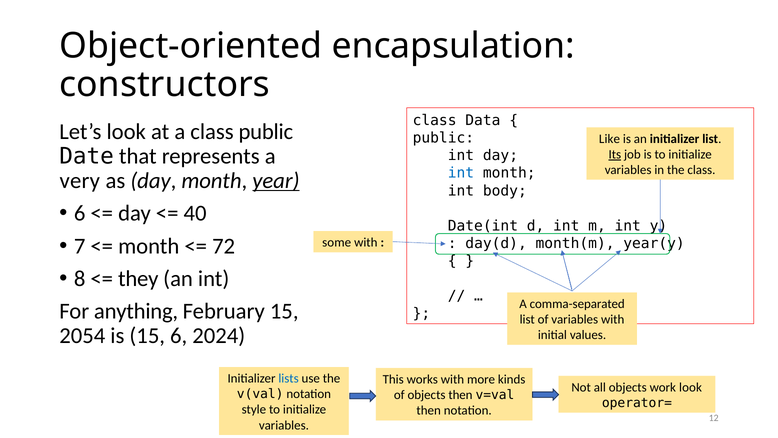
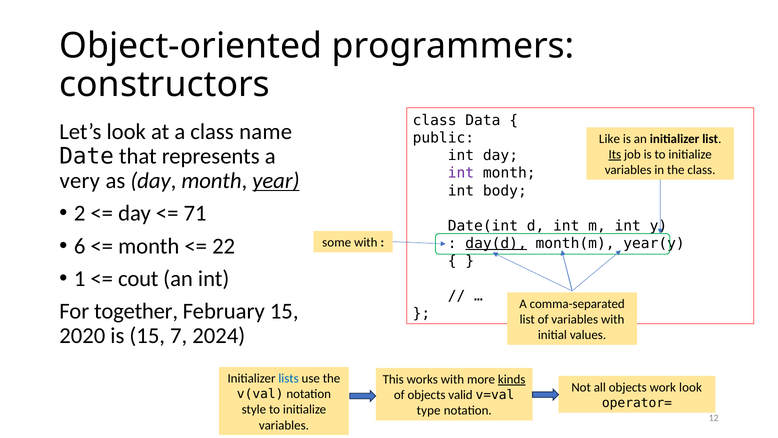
encapsulation: encapsulation -> programmers (453, 46)
class public: public -> name (266, 132)
int colour: blue -> purple (461, 173)
6: 6 -> 2 (80, 213)
40: 40 -> 71 (195, 213)
7: 7 -> 6 (80, 246)
72: 72 -> 22 (224, 246)
day(d underline: none -> present (496, 243)
8: 8 -> 1 (80, 278)
they: they -> cout (138, 278)
anything: anything -> together (136, 311)
2054: 2054 -> 2020 (82, 336)
15 6: 6 -> 7 (179, 336)
kinds underline: none -> present (512, 379)
objects then: then -> valid (460, 395)
then: then -> type (429, 410)
